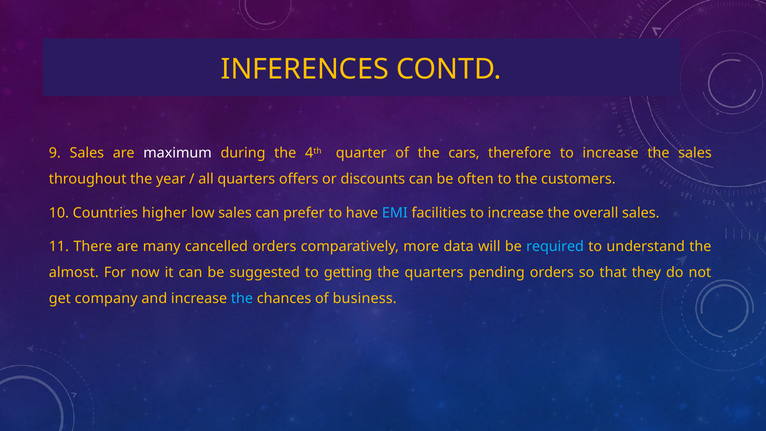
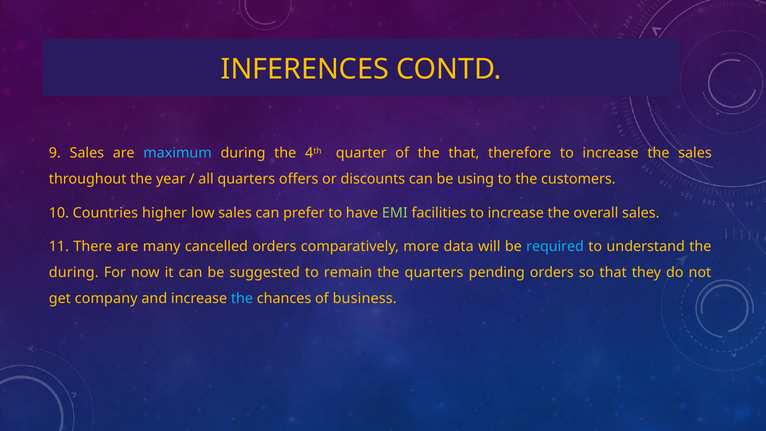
maximum colour: white -> light blue (178, 153)
the cars: cars -> that (464, 153)
often: often -> using (476, 179)
EMI colour: light blue -> light green (395, 213)
almost: almost -> during (74, 272)
getting: getting -> remain (348, 272)
